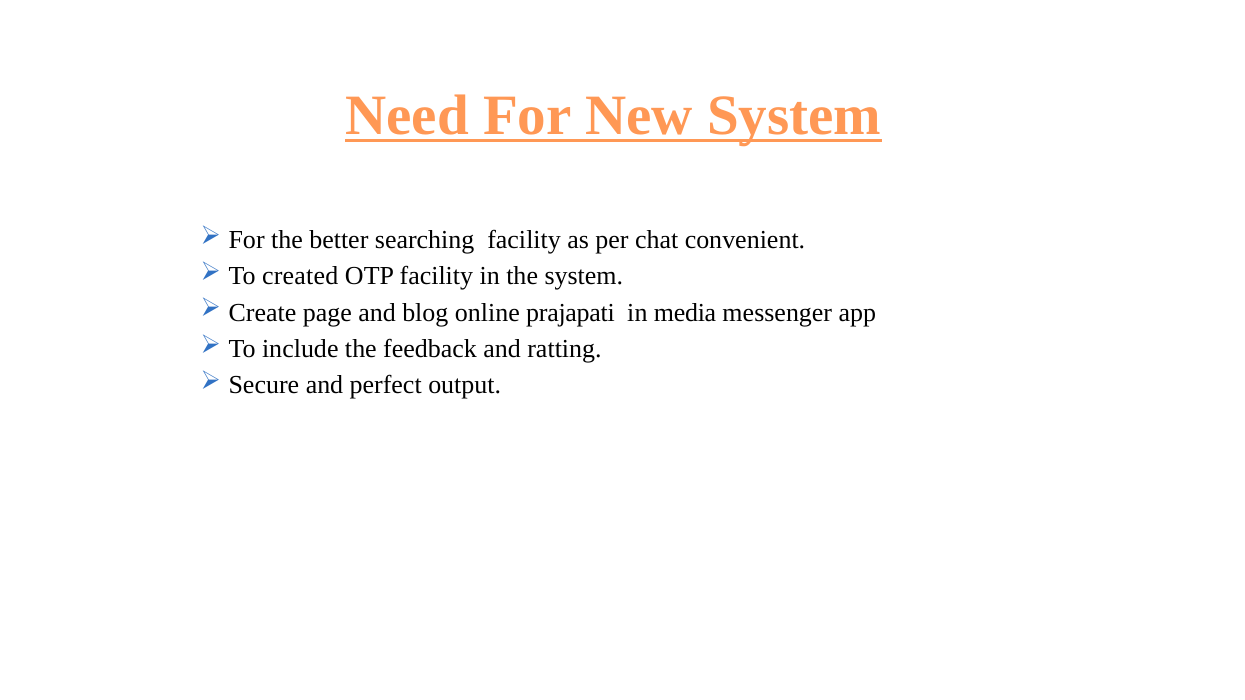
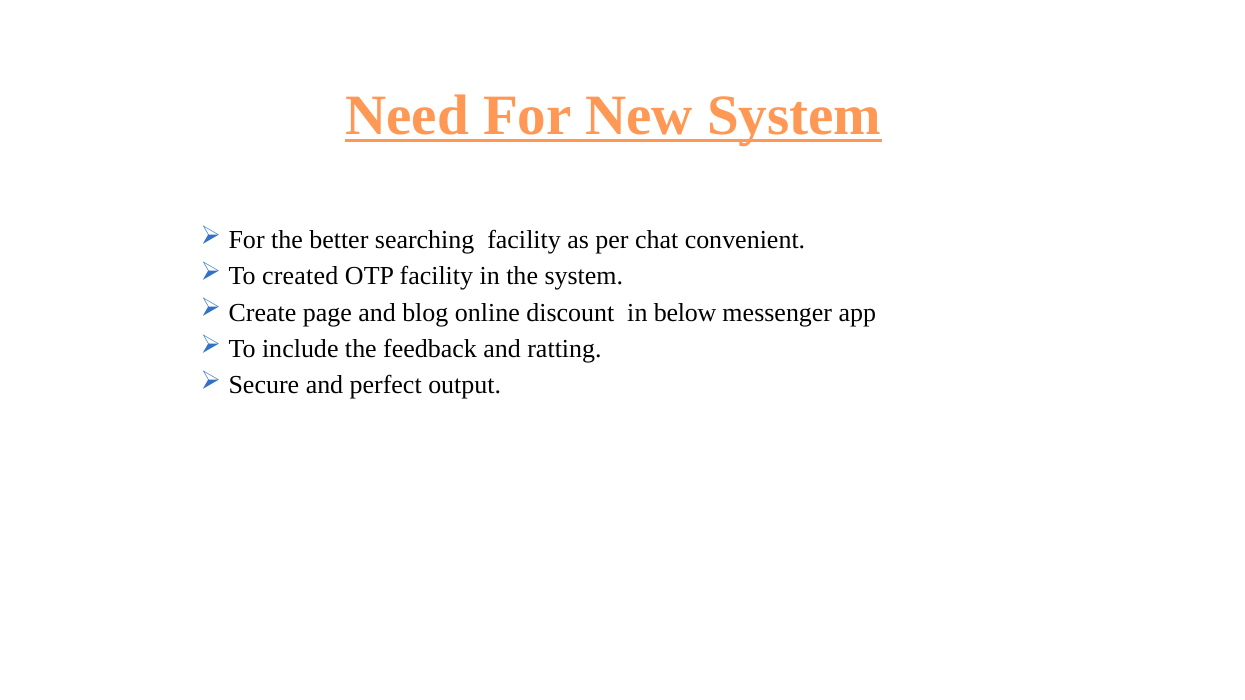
prajapati: prajapati -> discount (570, 313)
media: media -> below (685, 313)
